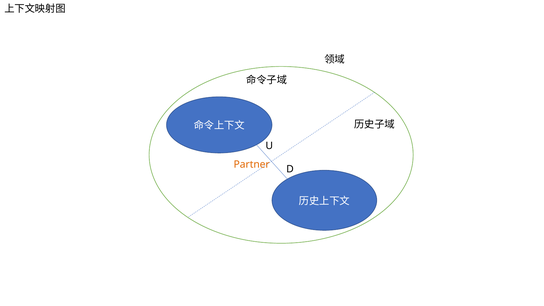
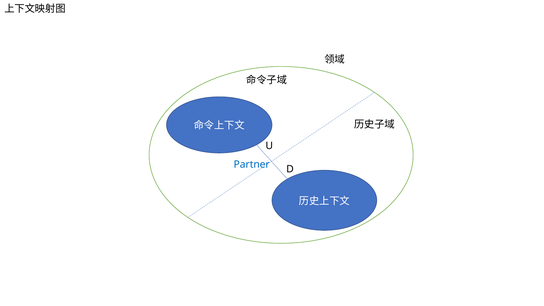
Partner colour: orange -> blue (252, 165)
